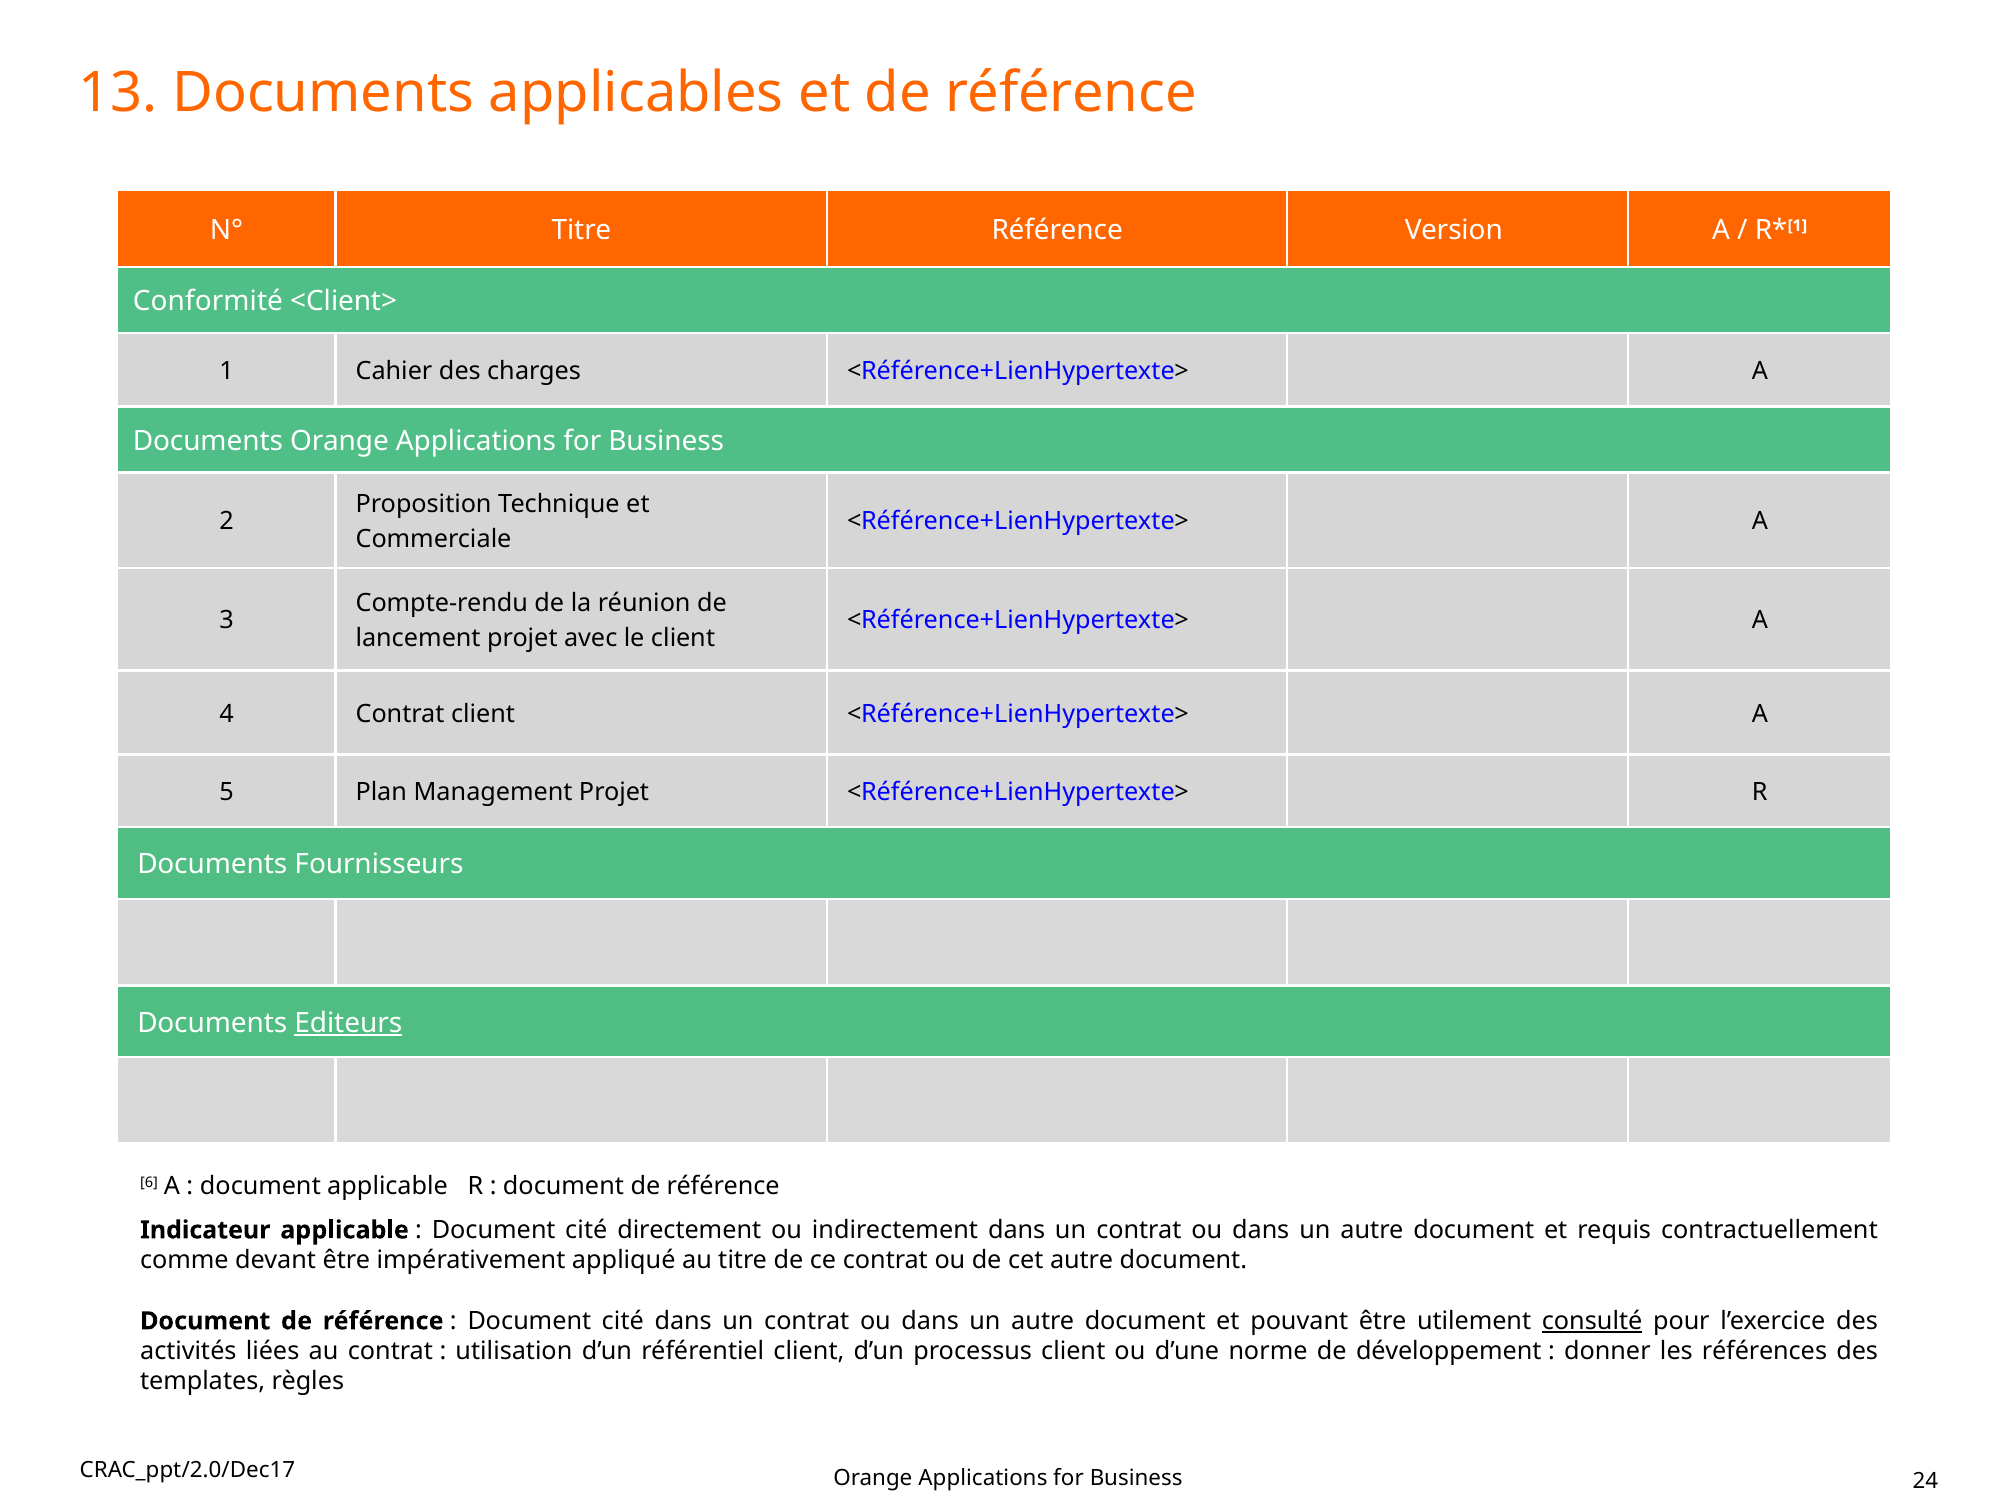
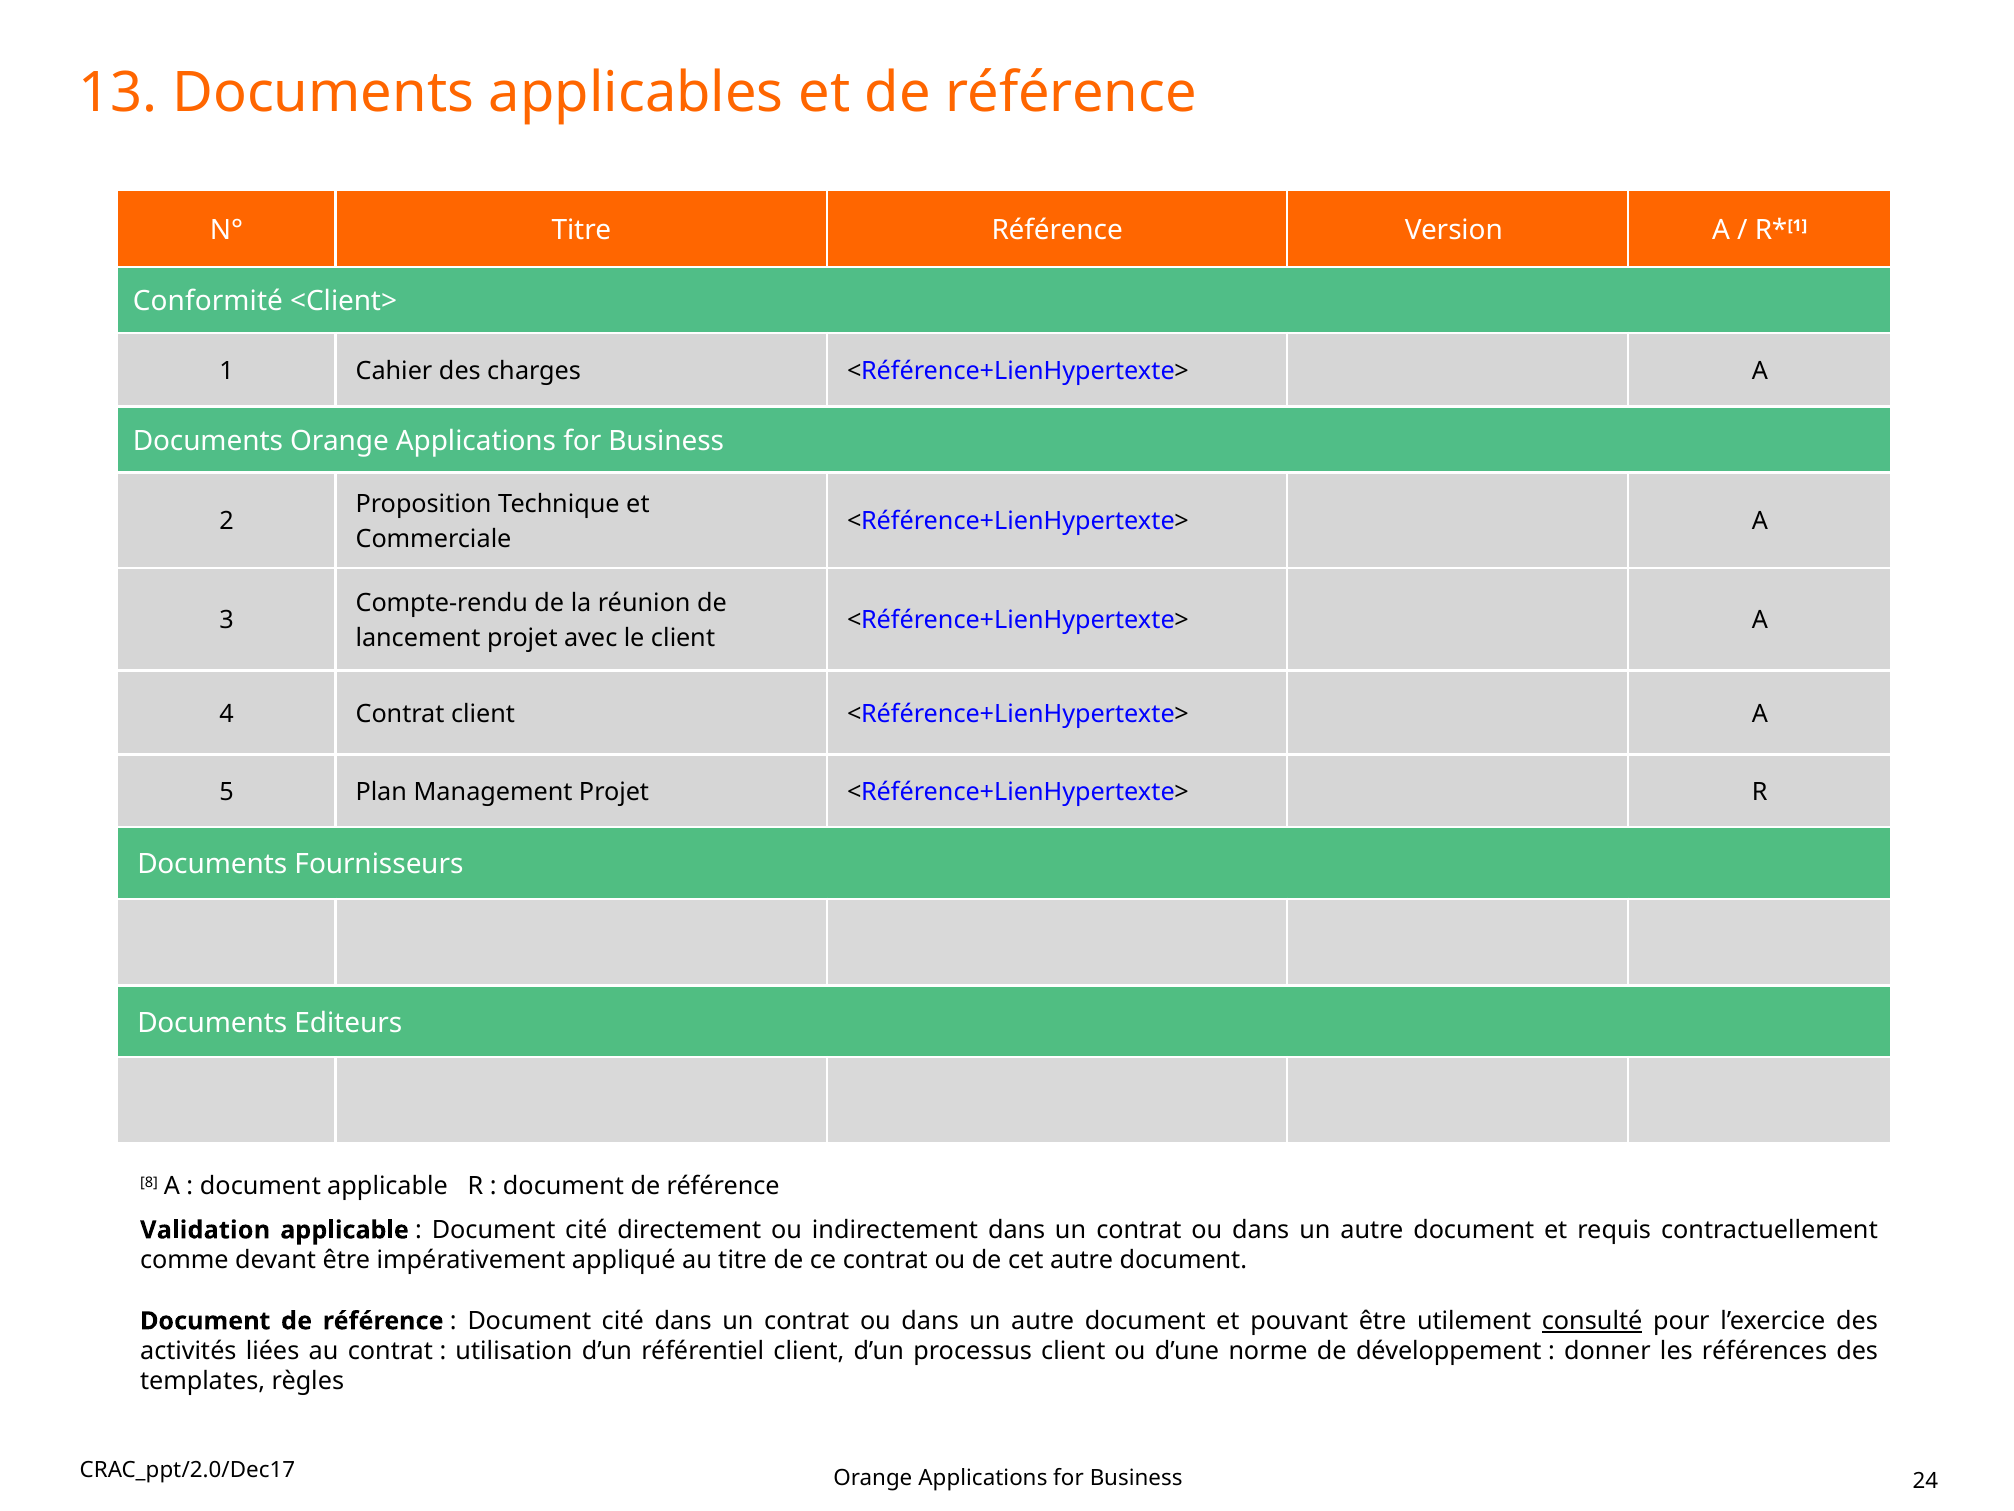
Editeurs underline: present -> none (348, 1023)
6: 6 -> 8 (149, 1182)
Indicateur: Indicateur -> Validation (205, 1230)
